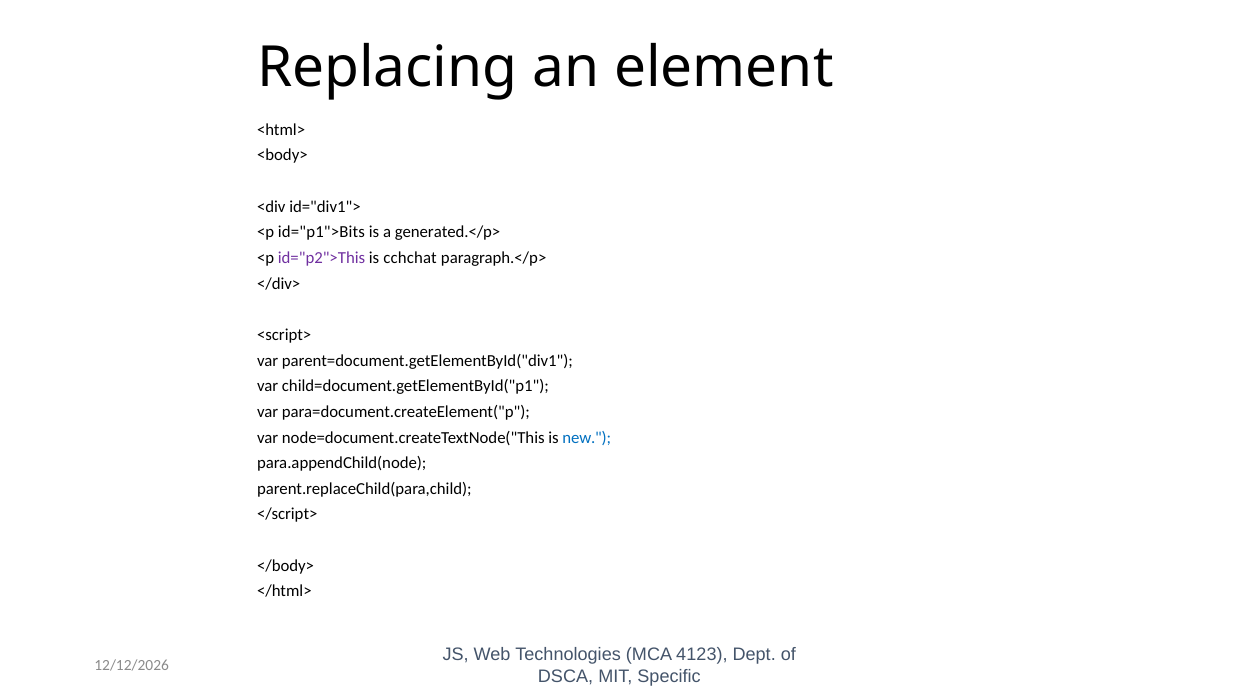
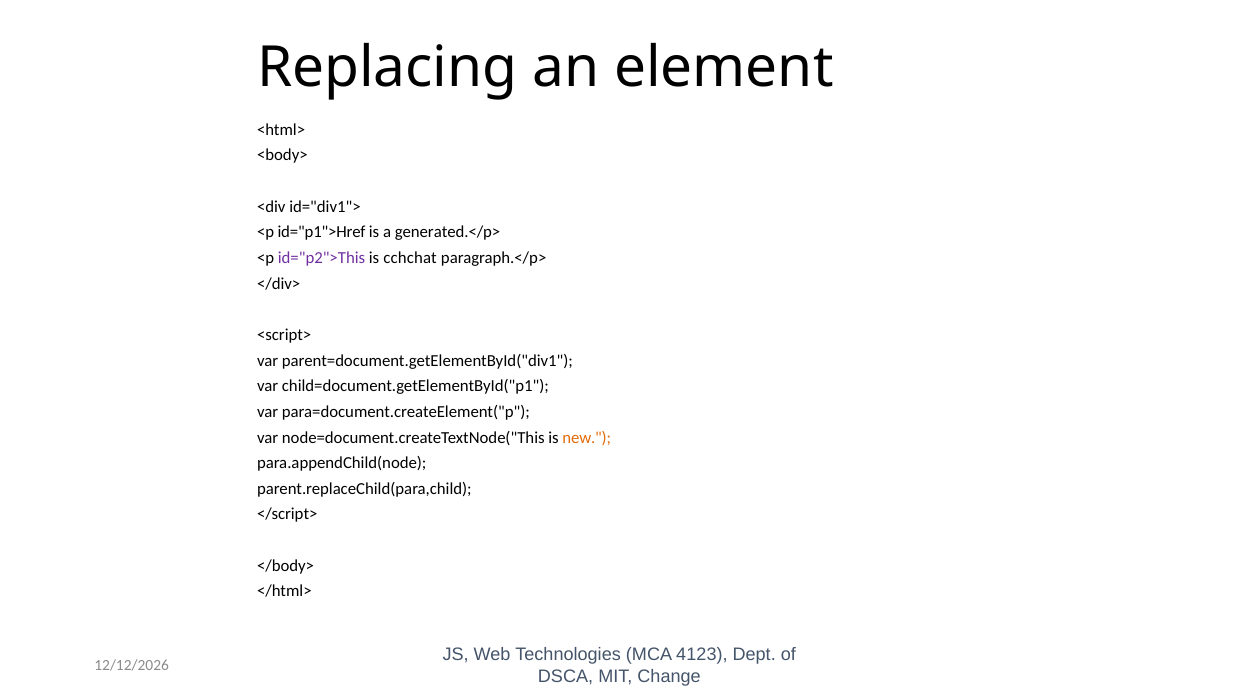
id="p1">Bits: id="p1">Bits -> id="p1">Href (322, 232)
new colour: blue -> orange (587, 437)
Specific: Specific -> Change (669, 677)
